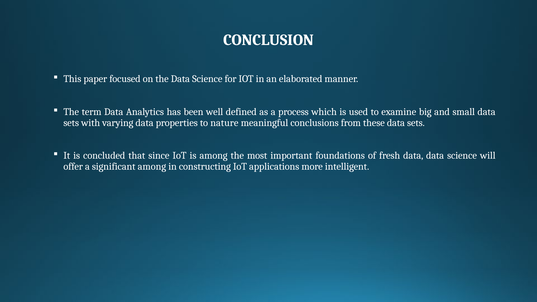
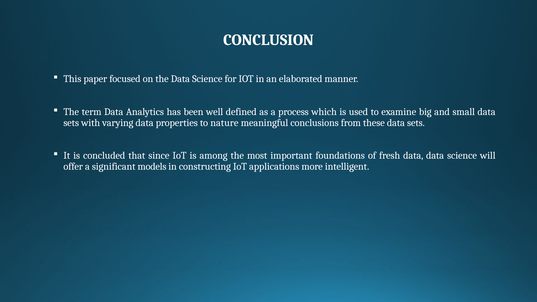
significant among: among -> models (152, 167)
